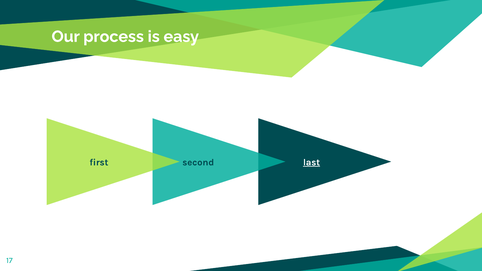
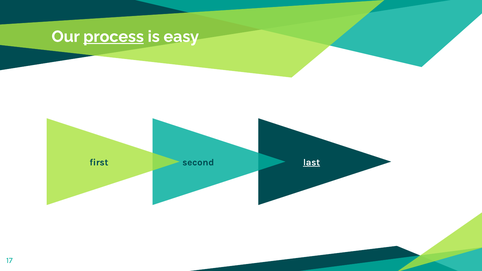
process underline: none -> present (114, 37)
